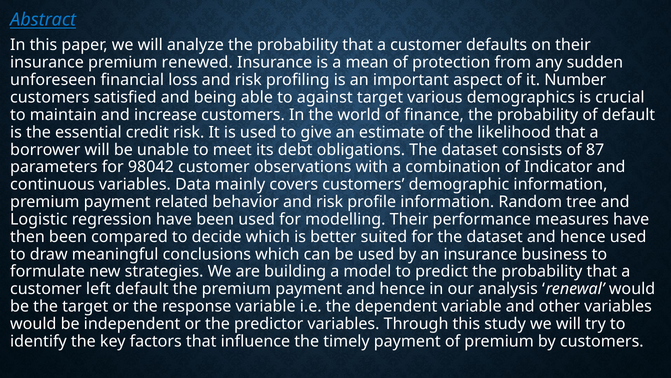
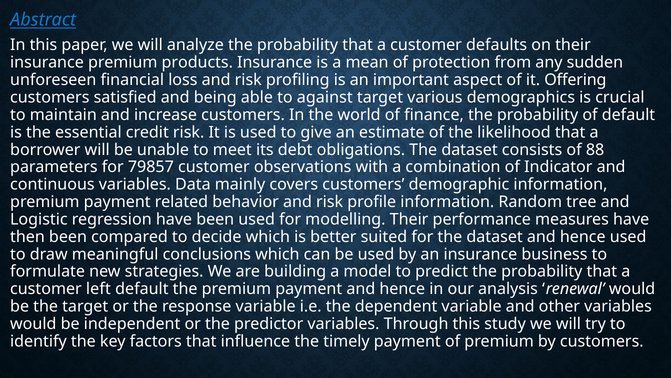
renewed: renewed -> products (197, 62)
Number: Number -> Offering (575, 80)
87: 87 -> 88 (595, 149)
98042: 98042 -> 79857 (151, 167)
